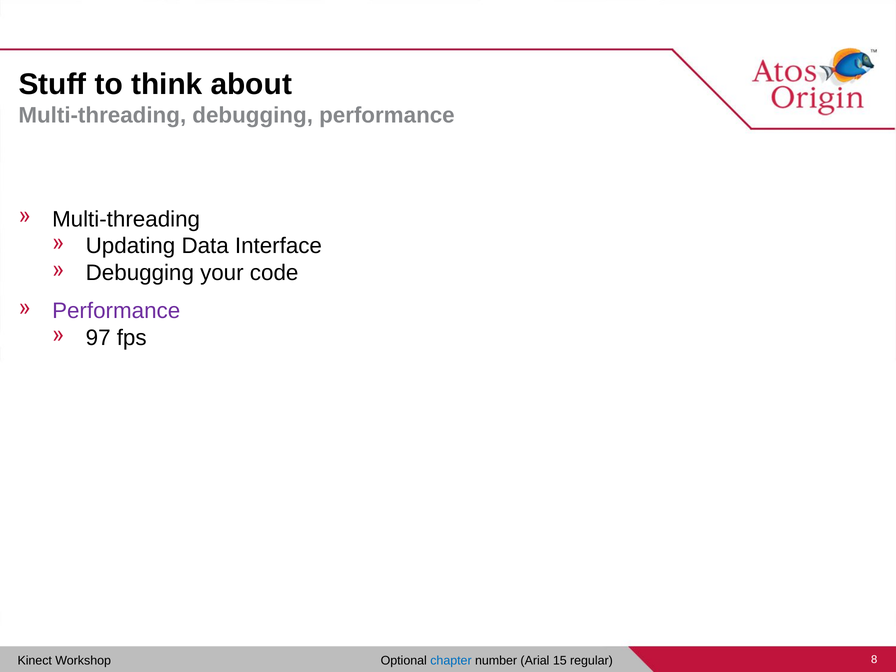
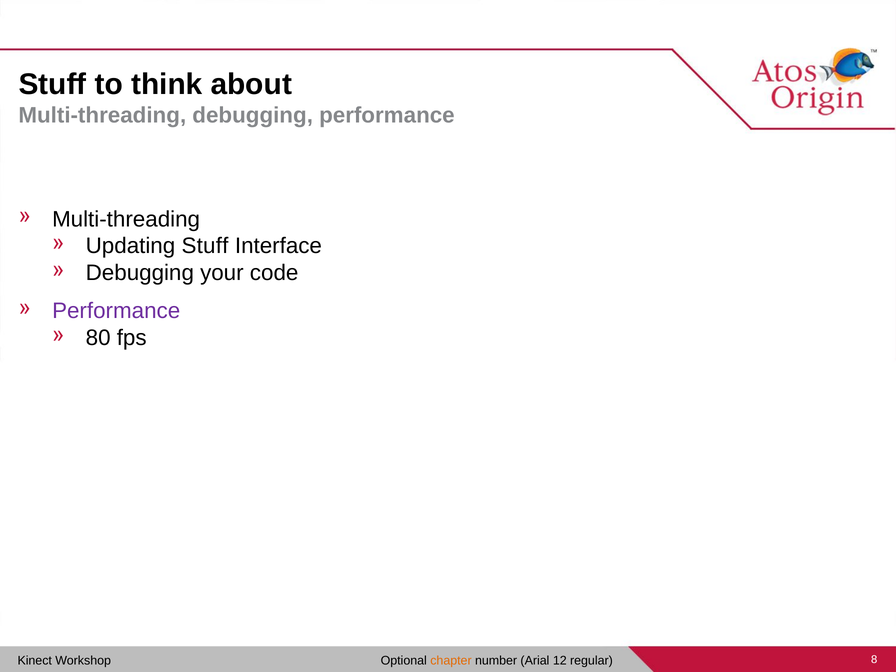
Updating Data: Data -> Stuff (205, 246)
97: 97 -> 80 (98, 338)
chapter colour: blue -> orange (451, 661)
15: 15 -> 12 (560, 661)
